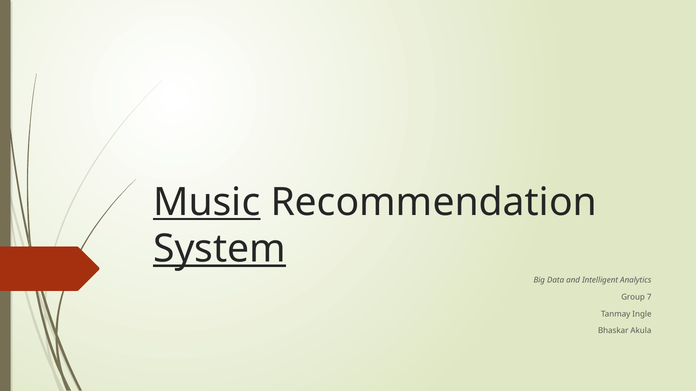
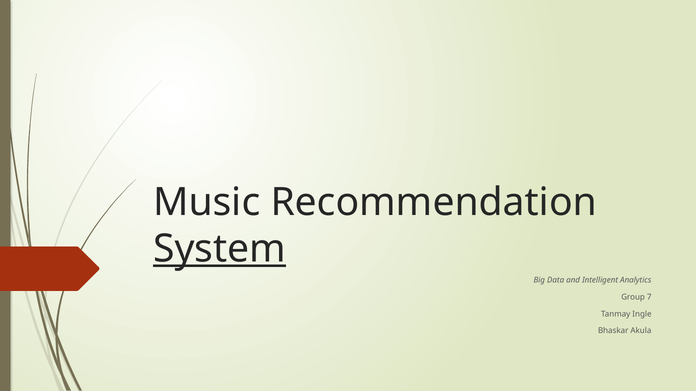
Music underline: present -> none (207, 202)
